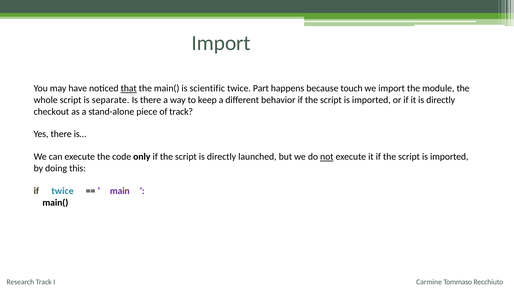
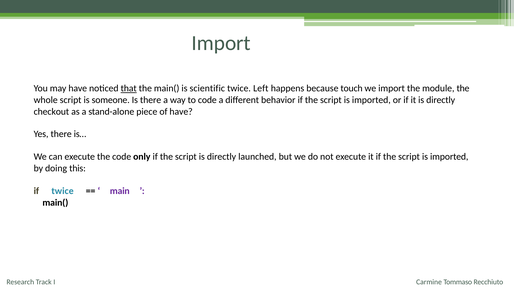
Part: Part -> Left (261, 88)
separate: separate -> someone (111, 100)
to keep: keep -> code (207, 100)
of track: track -> have (181, 112)
not underline: present -> none (327, 157)
